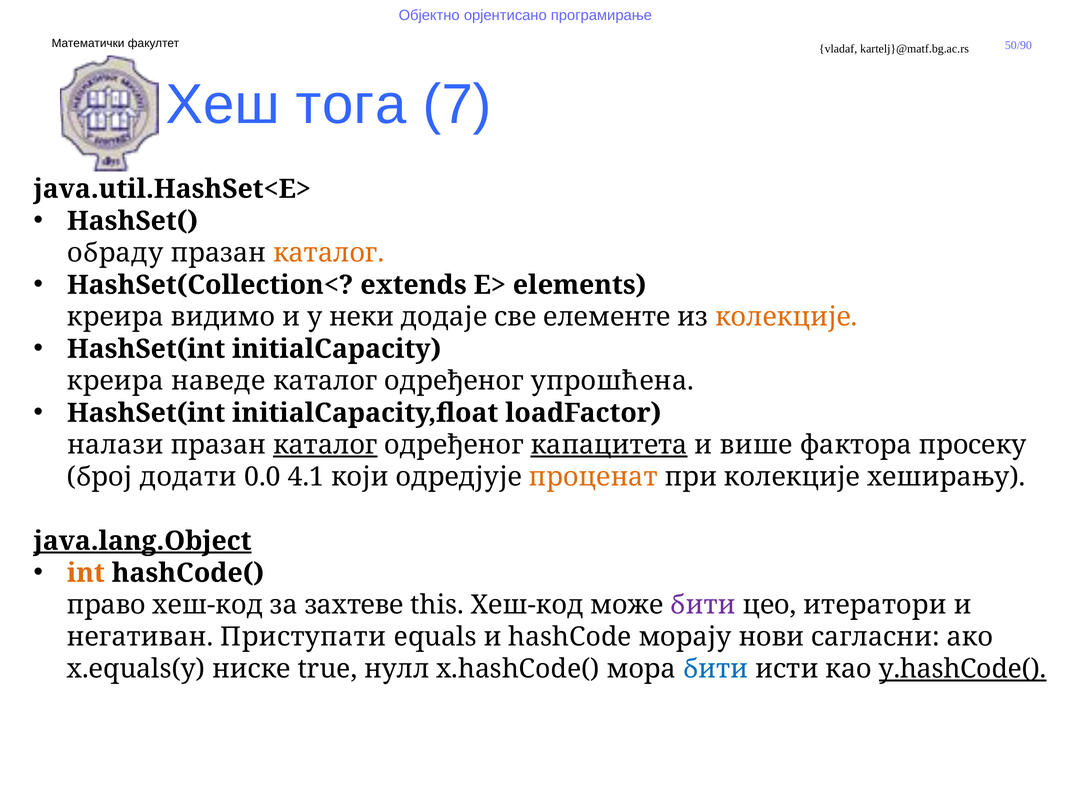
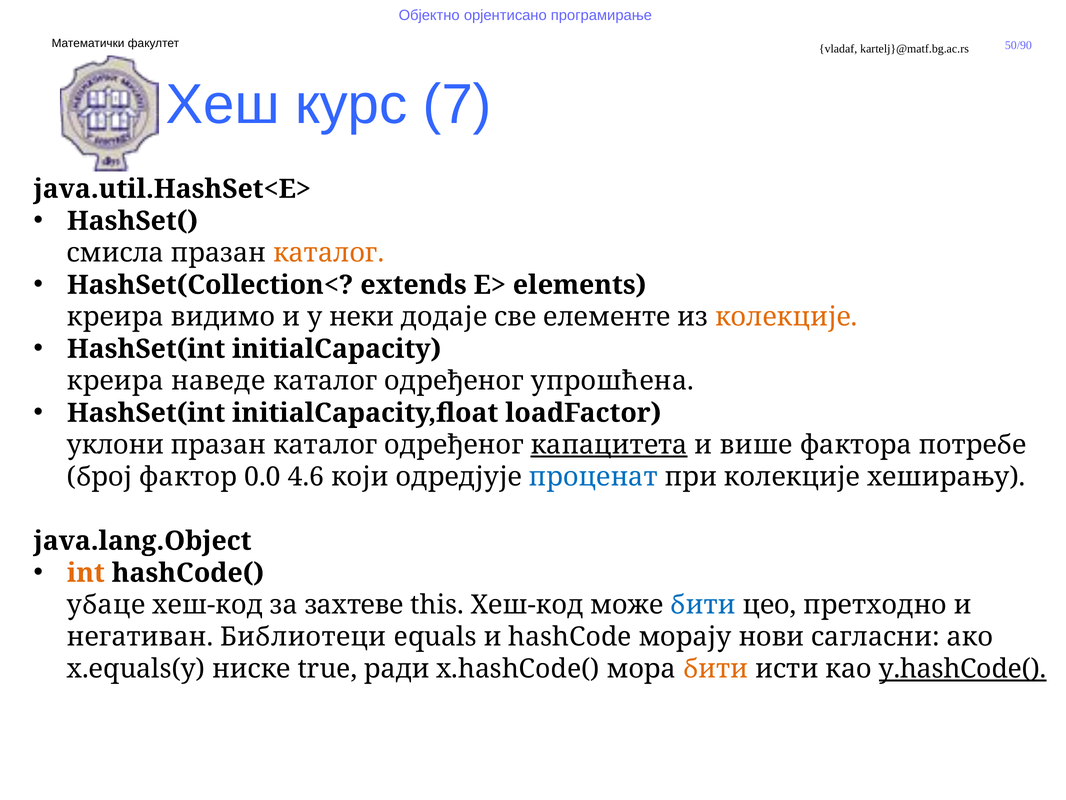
тога: тога -> курс (351, 104)
обраду: обраду -> смисла (116, 253)
налази: налази -> уклони (116, 445)
каталог underline: present -> none (325, 445)
просеку: просеку -> потребе (973, 445)
додати: додати -> фактор (188, 477)
4.1: 4.1 -> 4.6 (306, 477)
проценат colour: orange -> blue (593, 477)
java.lang.Object underline: present -> none (143, 541)
право: право -> убаце (106, 605)
бити colour: purple -> blue (703, 605)
итератори: итератори -> претходно (875, 605)
Приступати: Приступати -> Библиотеци (303, 637)
нулл: нулл -> ради (397, 669)
бити colour: blue -> orange (716, 669)
